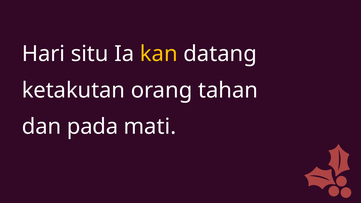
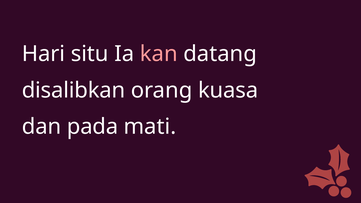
kan colour: yellow -> pink (159, 54)
ketakutan: ketakutan -> disalibkan (73, 90)
tahan: tahan -> kuasa (228, 90)
